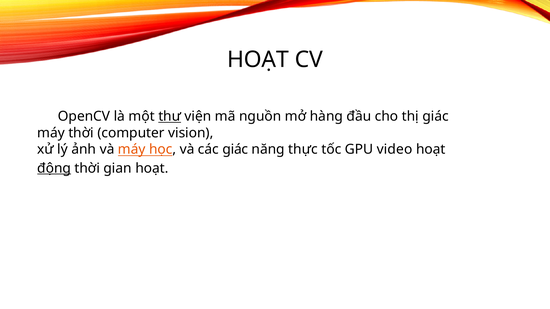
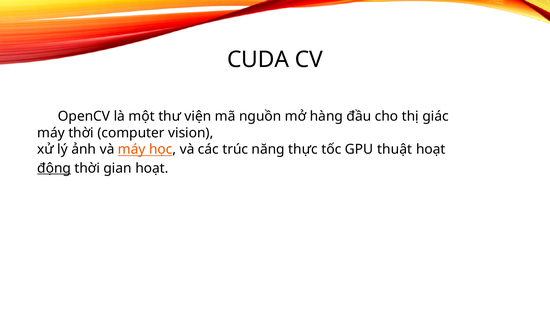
HOẠT: HOẠT -> CUDA (258, 60)
thư underline: present -> none (170, 117)
các giác: giác -> trúc (235, 150)
video: video -> thuật (395, 150)
